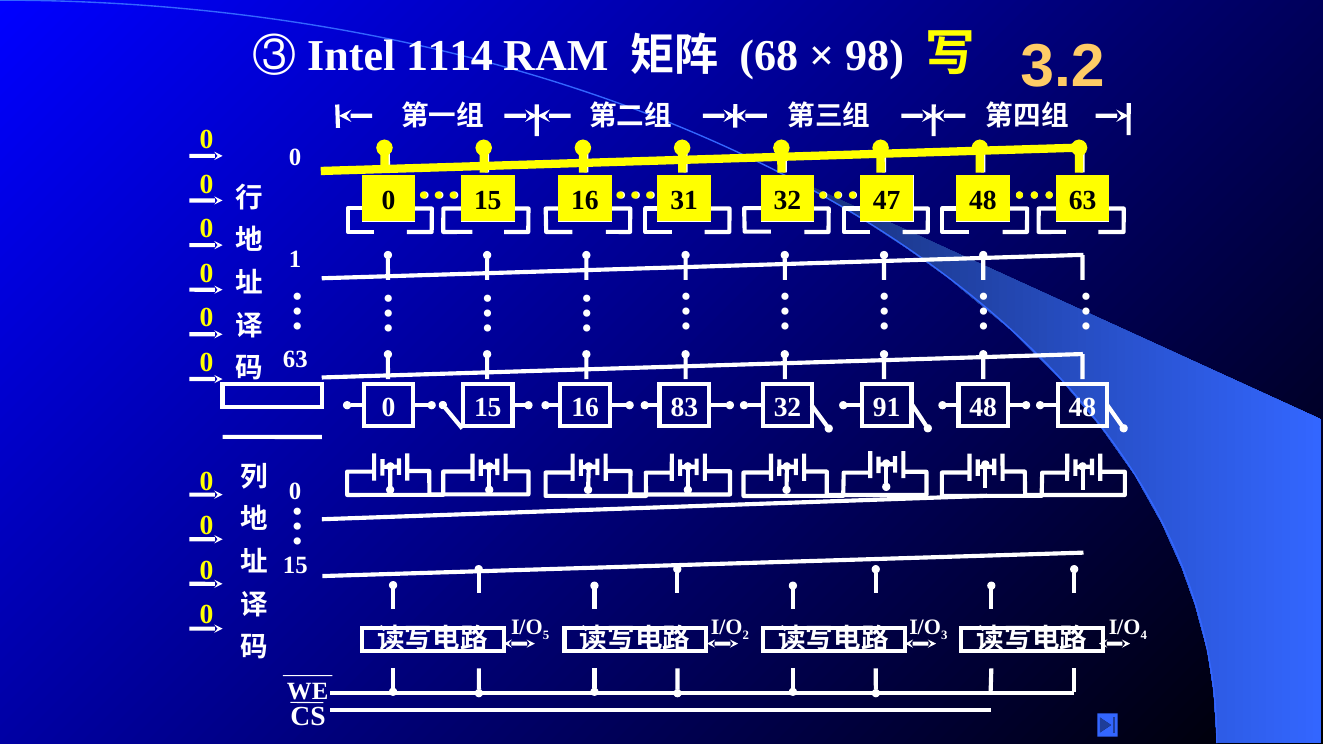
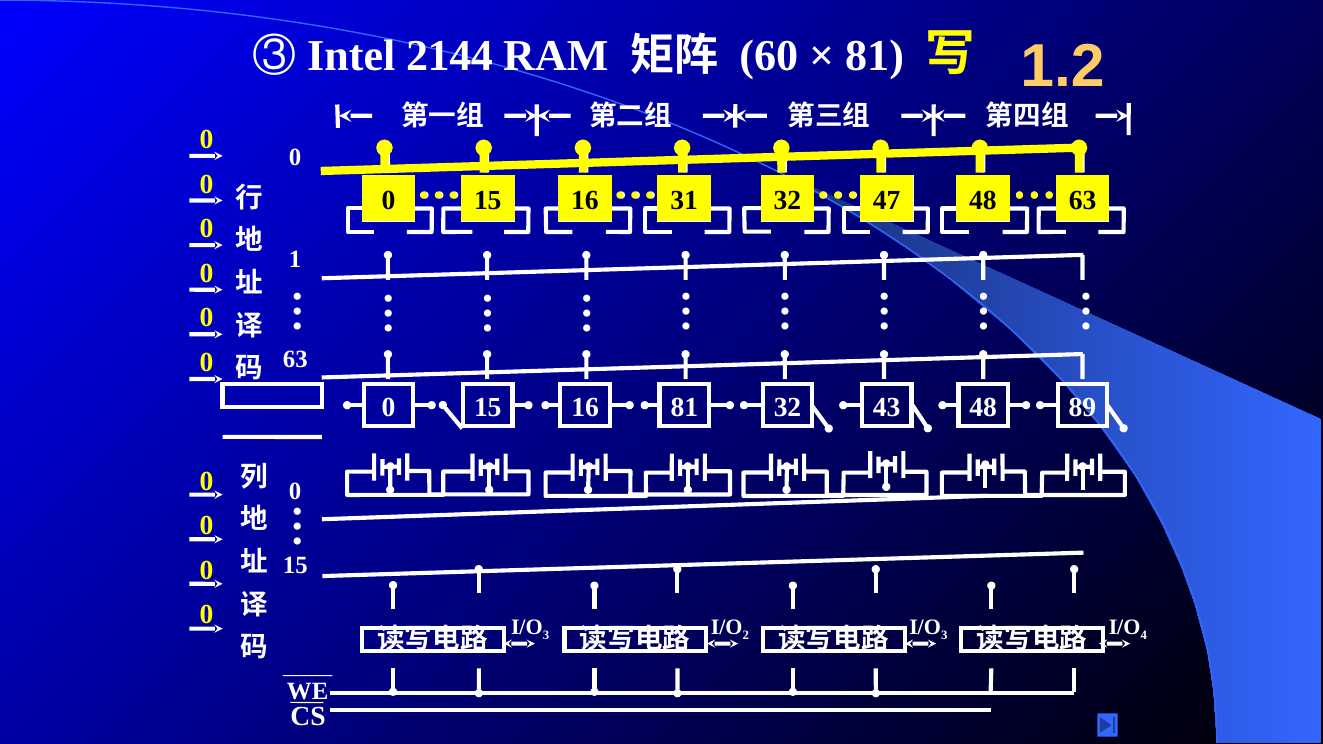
3.2: 3.2 -> 1.2 (1062, 66)
1114: 1114 -> 2144 (449, 56)
68: 68 -> 60 (769, 56)
98: 98 -> 81 (875, 56)
0 83: 83 -> 81 (684, 407)
91: 91 -> 43 (887, 407)
32 48: 48 -> 89 (1082, 407)
5: 5 -> 3 (546, 636)
